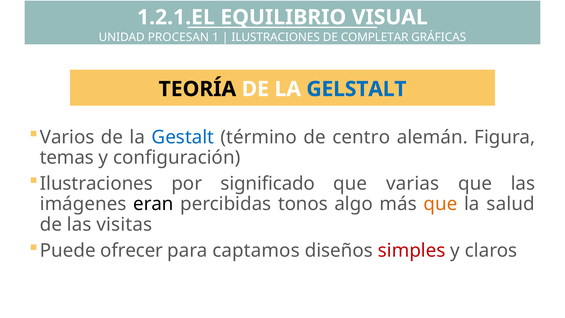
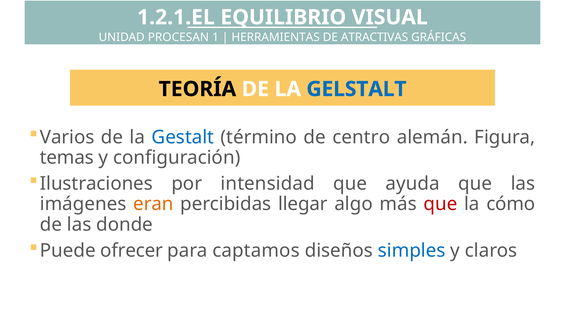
ILUSTRACIONES: ILUSTRACIONES -> HERRAMIENTAS (276, 37)
COMPLETAR: COMPLETAR -> ATRACTIVAS (375, 37)
significado: significado -> intensidad (268, 184)
varias: varias -> ayuda (413, 184)
eran colour: black -> orange (153, 204)
tonos: tonos -> llegar (303, 204)
que colour: orange -> red (440, 204)
salud: salud -> cómo (511, 204)
visitas: visitas -> donde (125, 224)
simples colour: red -> blue (412, 251)
